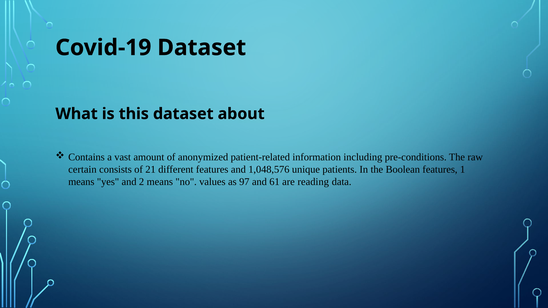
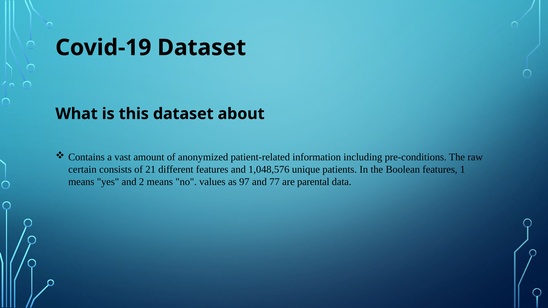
61: 61 -> 77 (275, 182)
reading: reading -> parental (313, 182)
